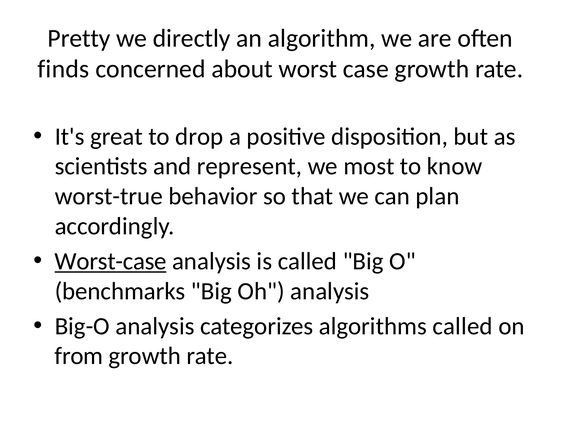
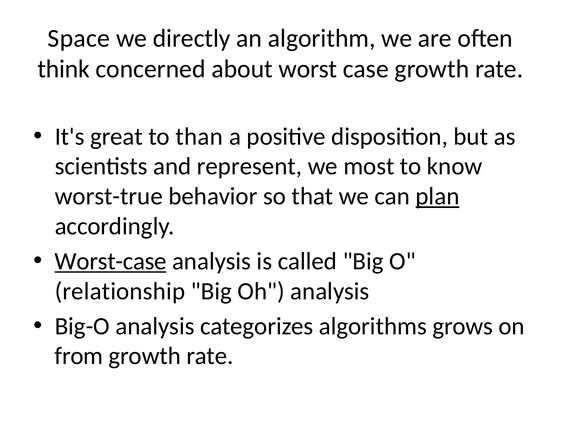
Pretty: Pretty -> Space (79, 38)
finds: finds -> think (64, 69)
drop: drop -> than (199, 136)
plan underline: none -> present (437, 196)
benchmarks: benchmarks -> relationship (120, 291)
algorithms called: called -> grows (463, 326)
